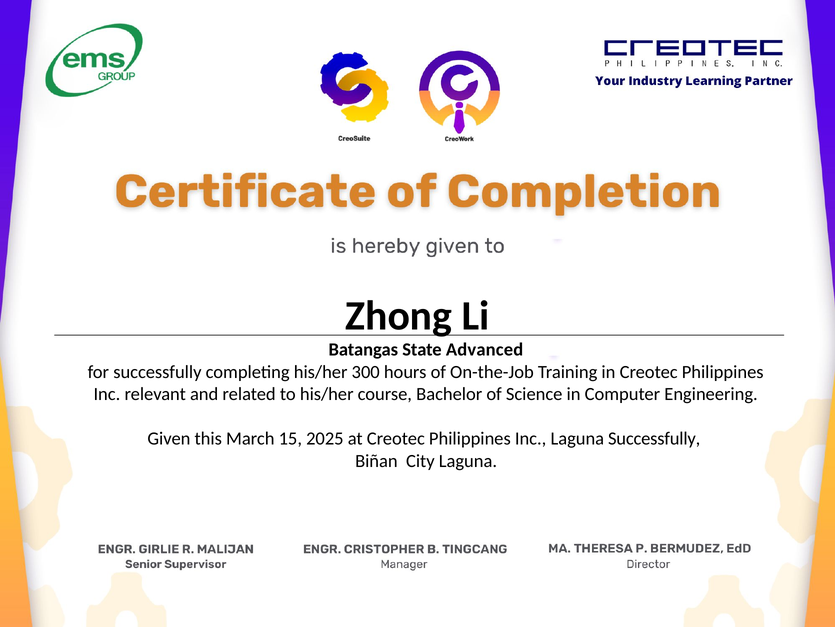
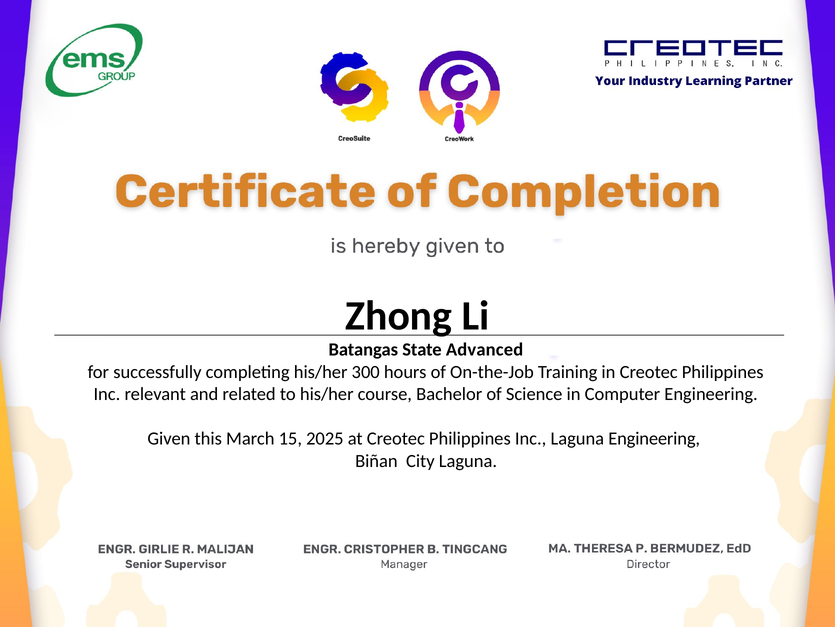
Laguna Successfully: Successfully -> Engineering (654, 438)
